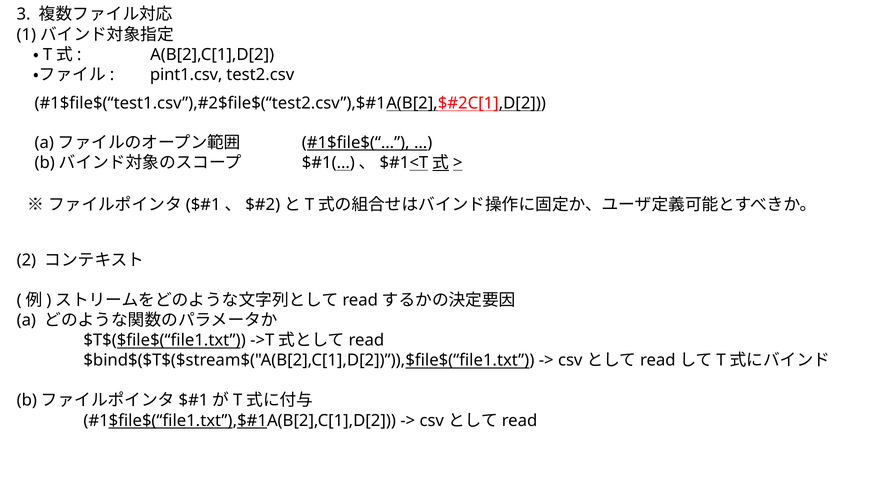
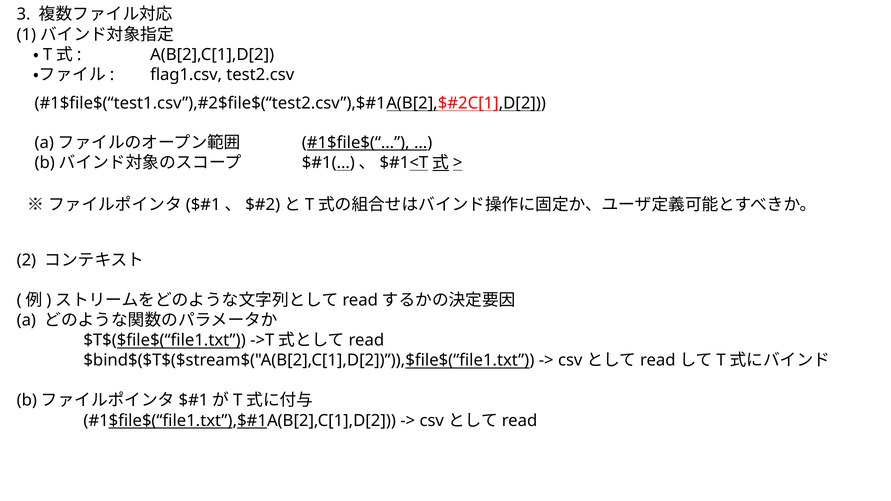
pint1.csv: pint1.csv -> flag1.csv (186, 75)
